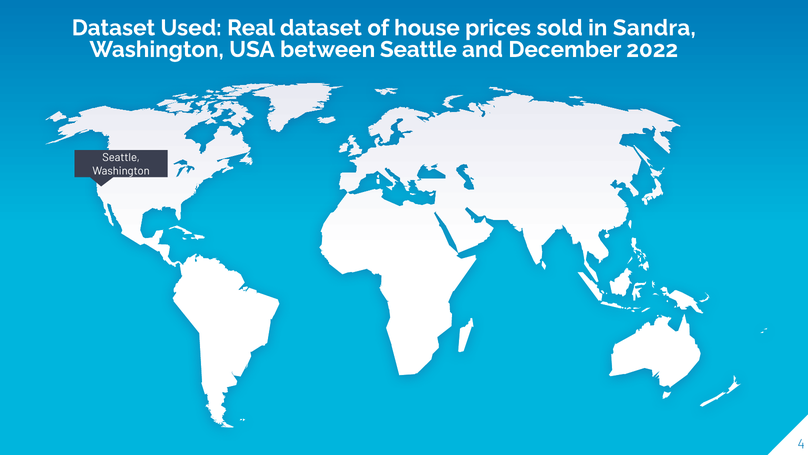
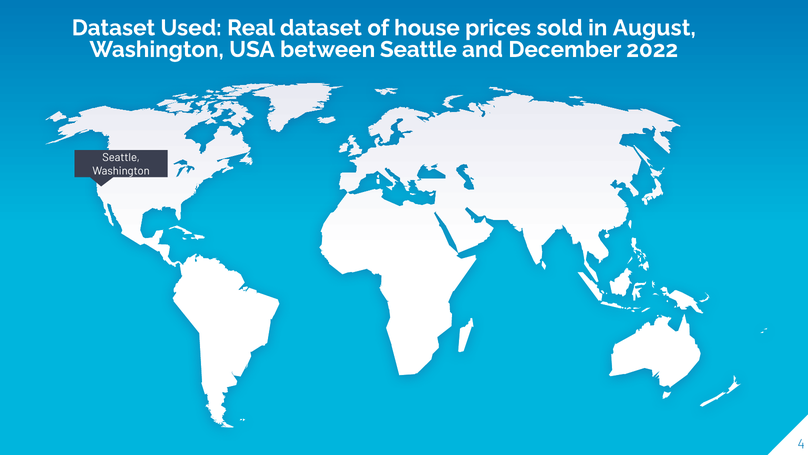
Sandra: Sandra -> August (654, 28)
